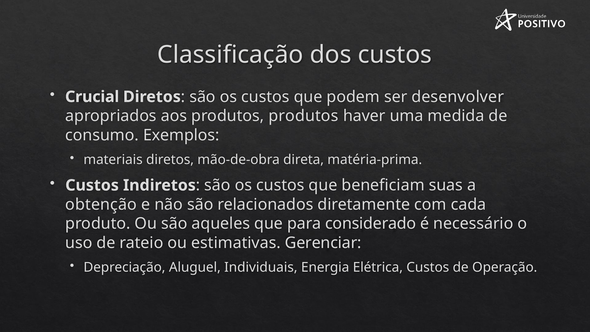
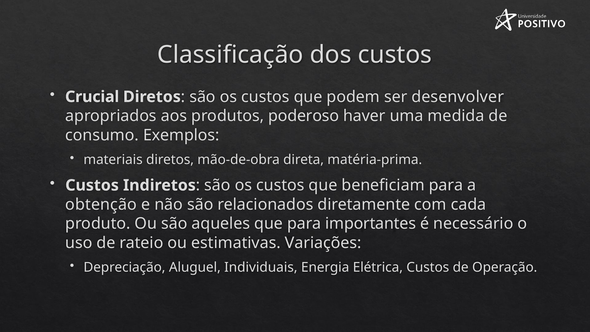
produtos produtos: produtos -> poderoso (304, 116)
beneficiam suas: suas -> para (446, 185)
considerado: considerado -> importantes (371, 224)
Gerenciar: Gerenciar -> Variações (323, 243)
